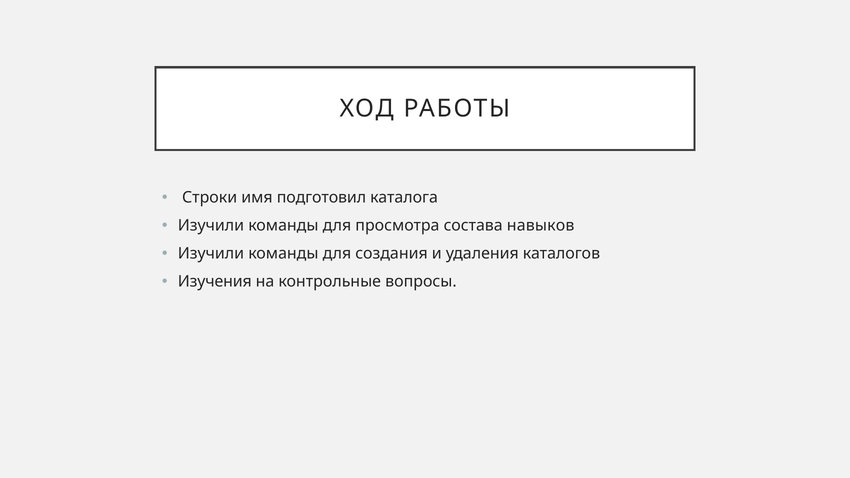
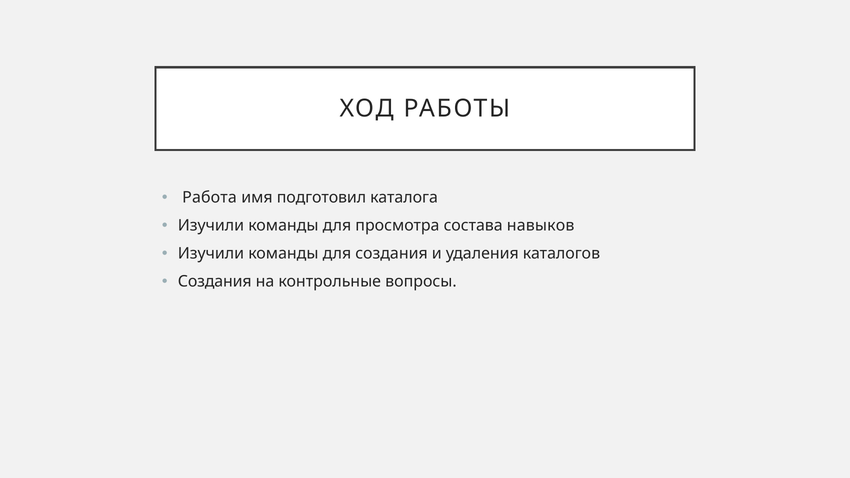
Строки: Строки -> Работа (210, 198)
Изучения: Изучения -> Создания (215, 282)
